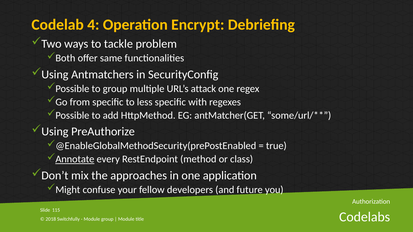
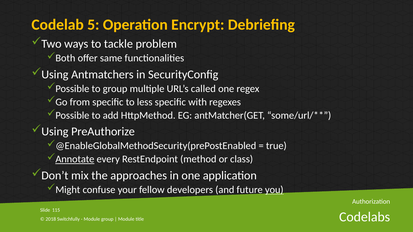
4: 4 -> 5 (93, 25)
attack: attack -> called (203, 89)
you underline: none -> present (274, 190)
